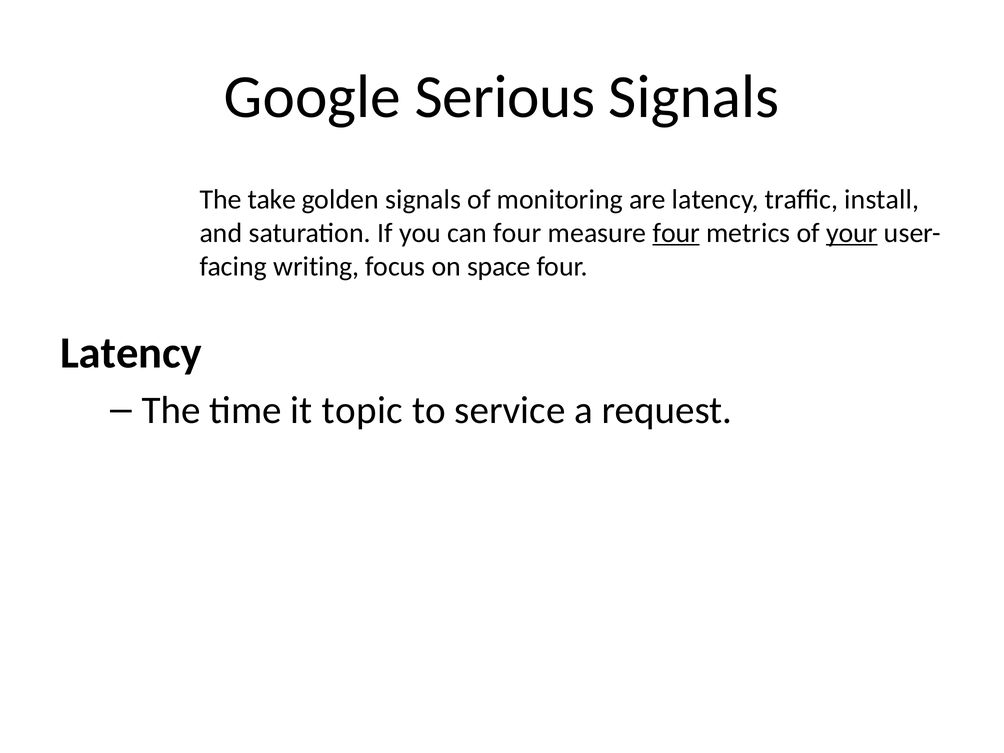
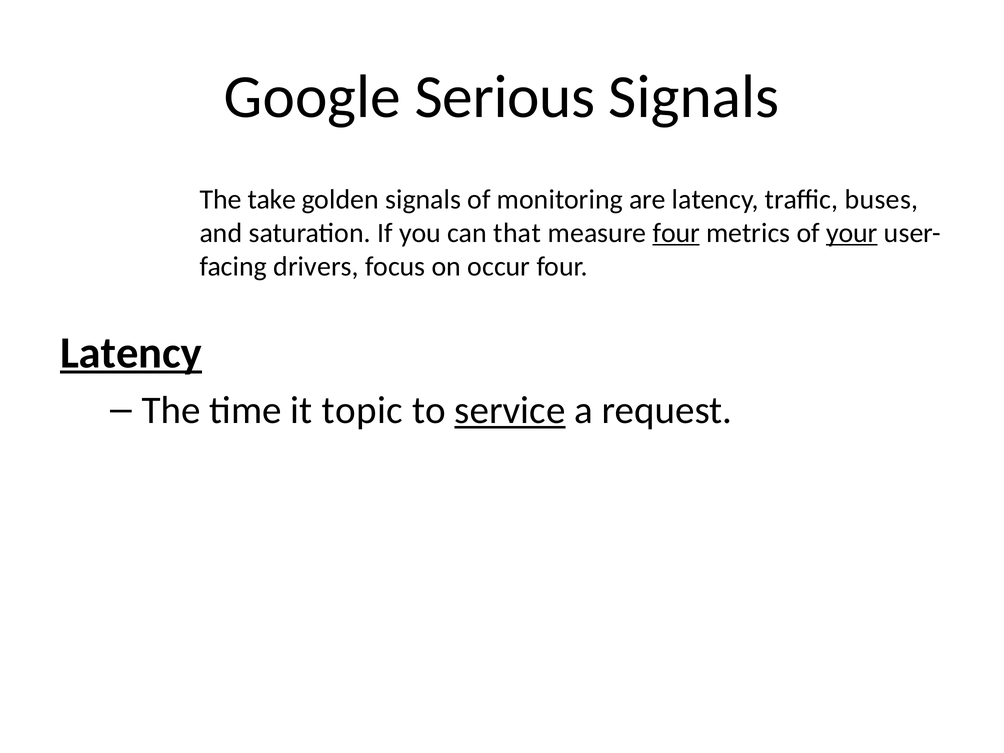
install: install -> buses (882, 199)
can four: four -> that (517, 233)
writing: writing -> drivers (316, 266)
space: space -> occur (499, 266)
Latency underline: none -> present (131, 353)
service underline: none -> present (510, 411)
